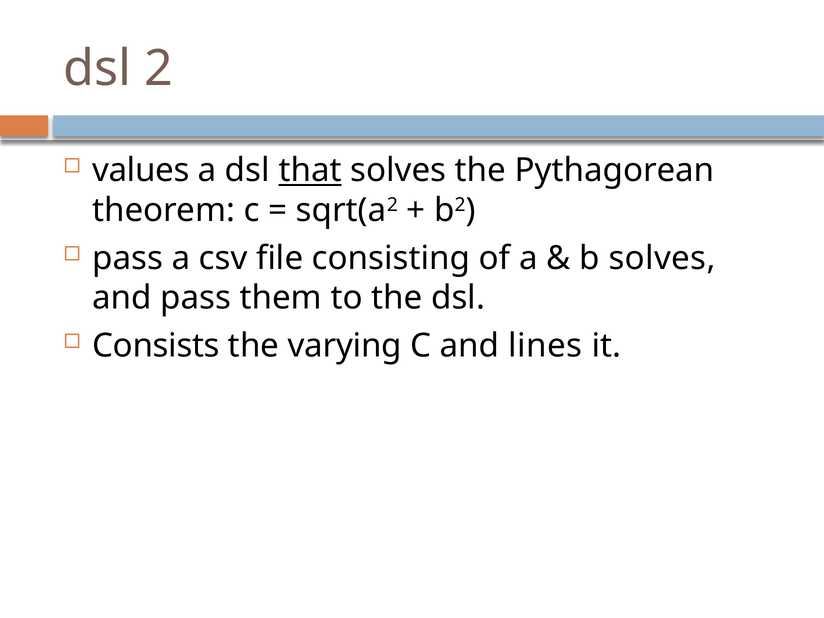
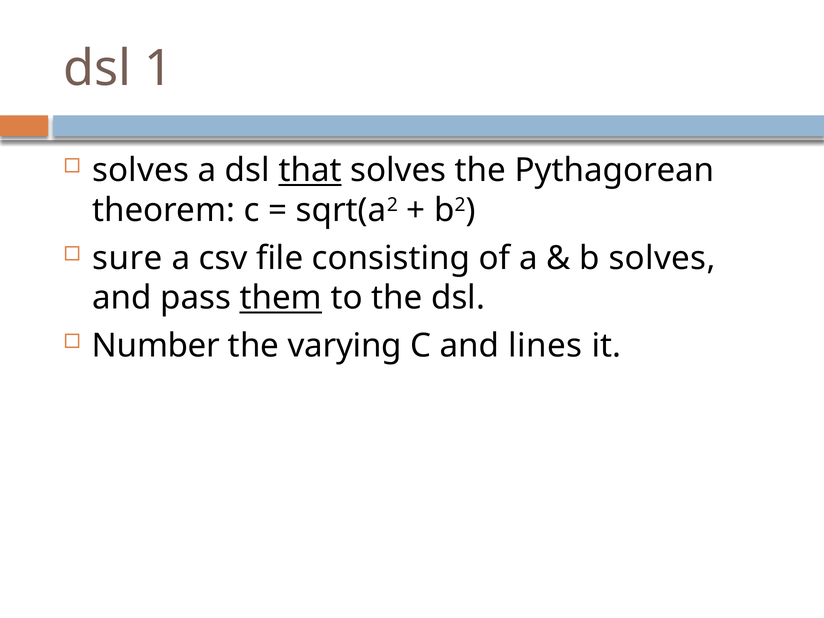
2: 2 -> 1 (159, 69)
values: values -> solves (141, 170)
pass: pass -> sure (127, 258)
them underline: none -> present (281, 298)
Consists: Consists -> Number (156, 346)
